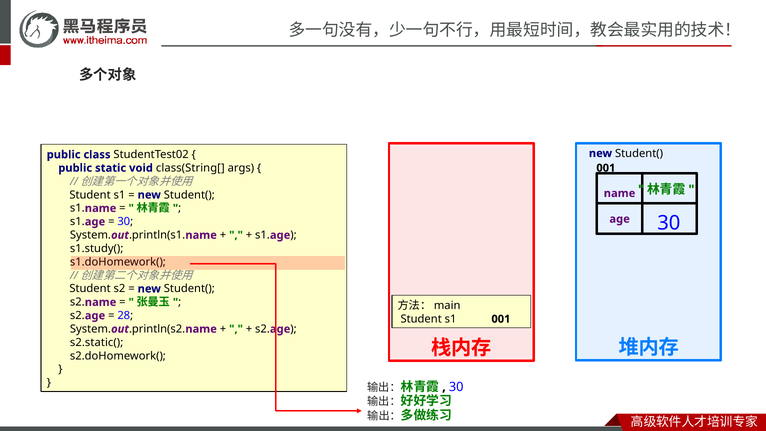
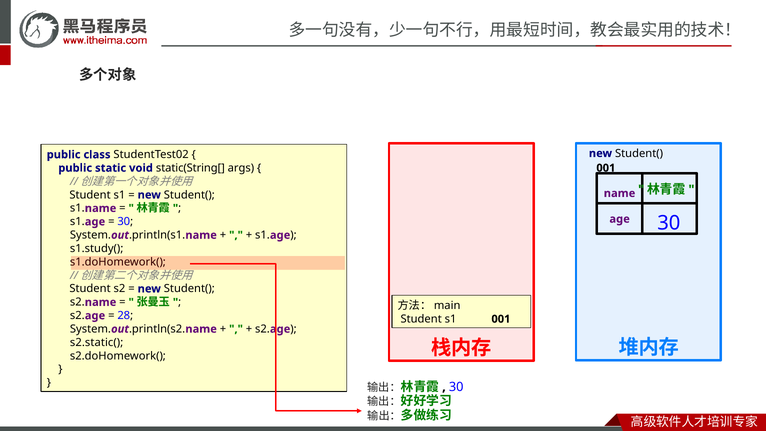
class(String[: class(String[ -> static(String[ (190, 168)
